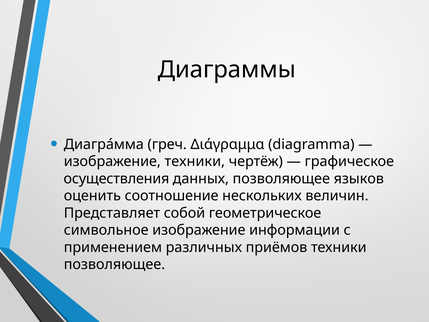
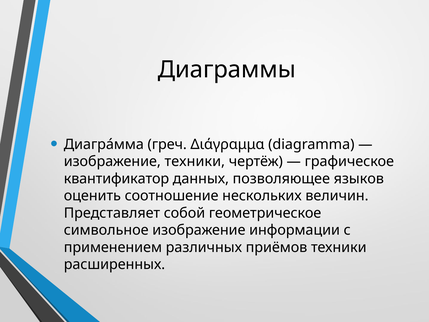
осуществления: осуществления -> квантификатор (116, 179)
позволяющее: позволяющее -> расширенных (114, 264)
